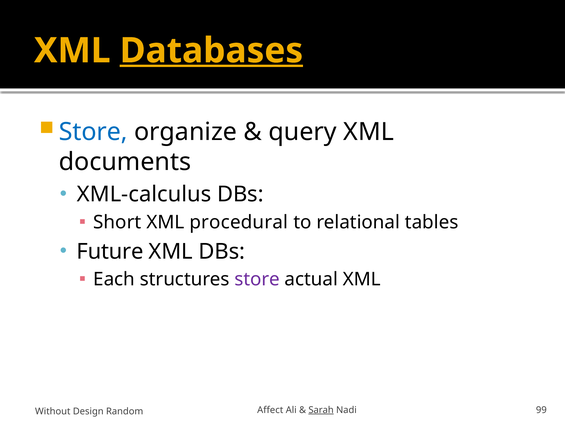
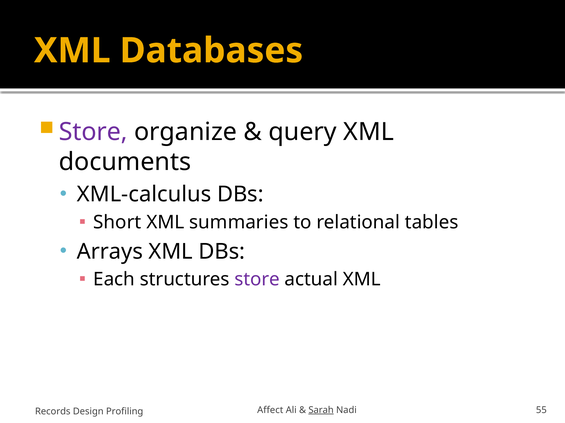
Databases underline: present -> none (211, 51)
Store colour: blue -> purple (93, 132)
procedural: procedural -> summaries (239, 223)
Future: Future -> Arrays (110, 252)
99: 99 -> 55 (541, 411)
Without: Without -> Records (53, 412)
Random: Random -> Profiling (125, 412)
